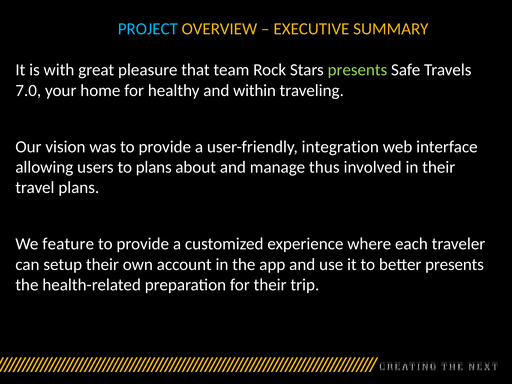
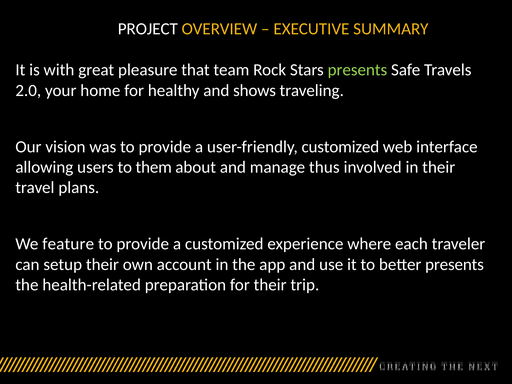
PROJECT colour: light blue -> white (148, 29)
7.0: 7.0 -> 2.0 (28, 90)
within: within -> shows (255, 90)
user-friendly integration: integration -> customized (340, 147)
to plans: plans -> them (154, 167)
